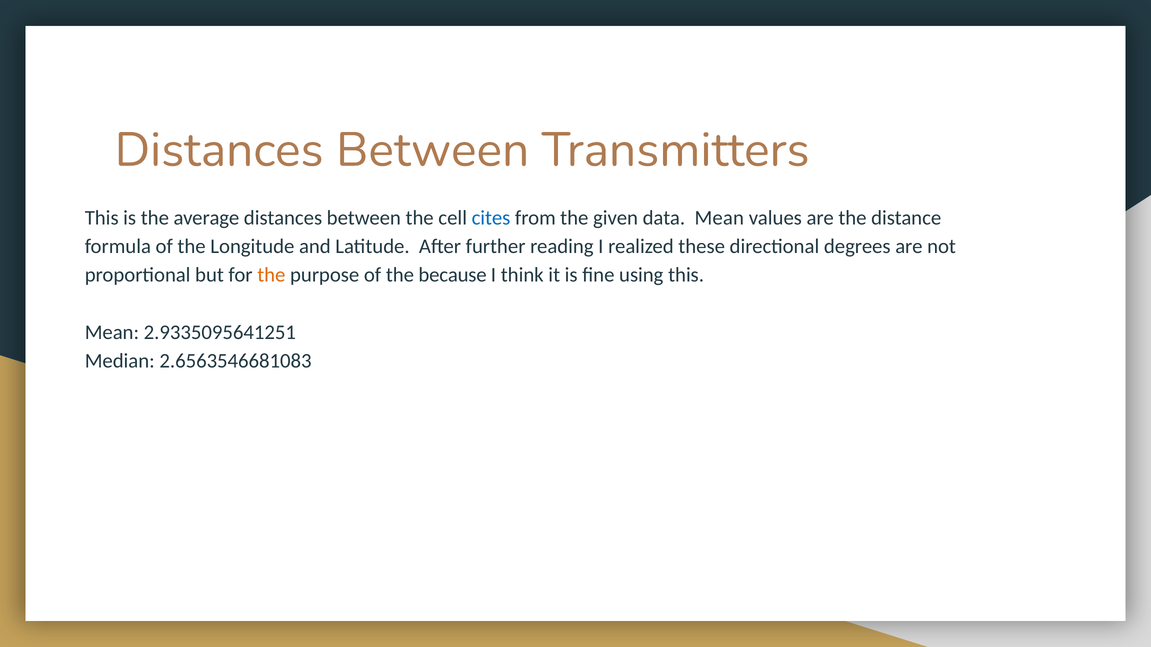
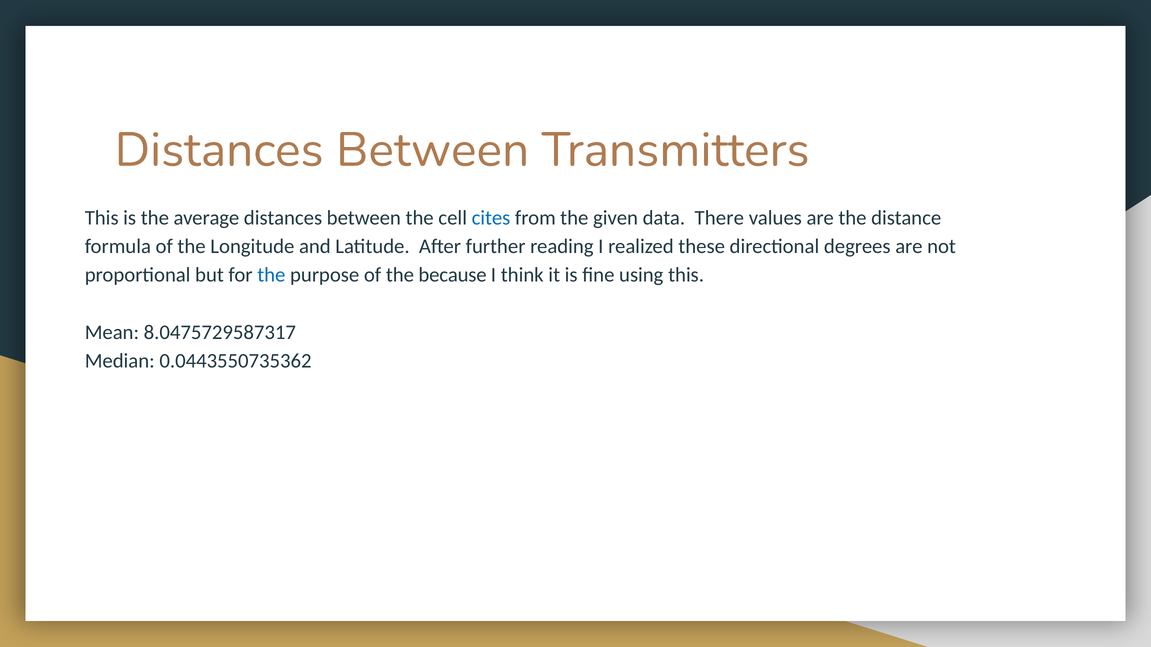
data Mean: Mean -> There (719, 218)
the colour: orange -> blue (271, 275)
2.9335095641251: 2.9335095641251 -> 8.0475729587317 (220, 333)
2.6563546681083: 2.6563546681083 -> 0.0443550735362 (236, 361)
